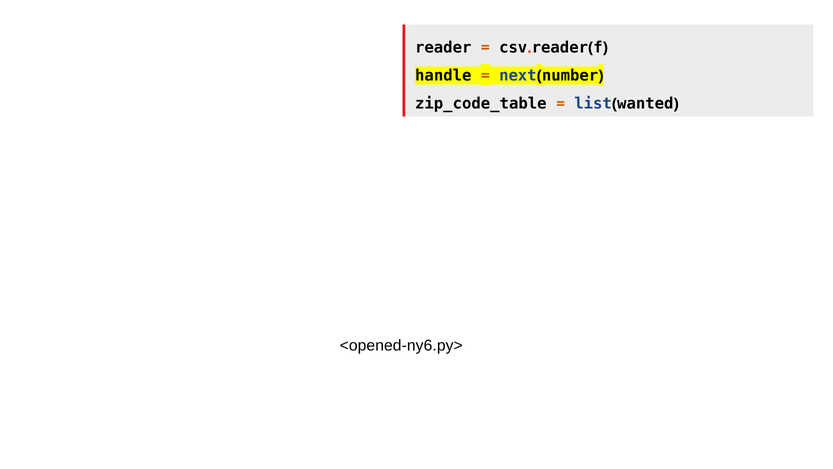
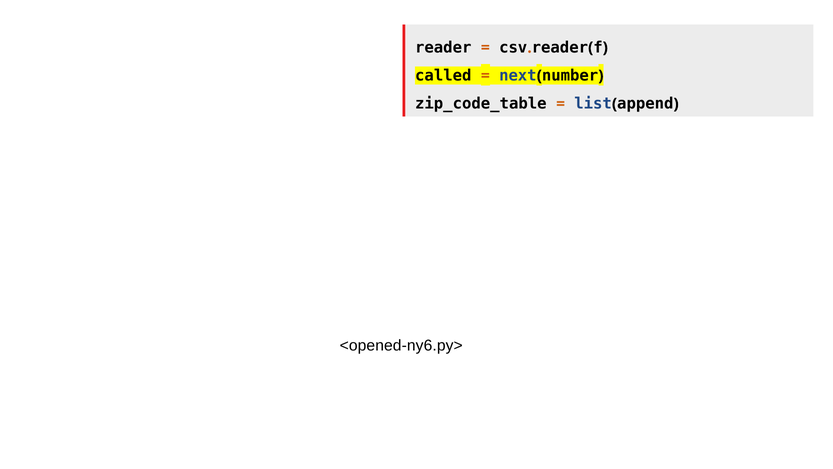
handle: handle -> called (443, 76)
wanted: wanted -> append (645, 104)
